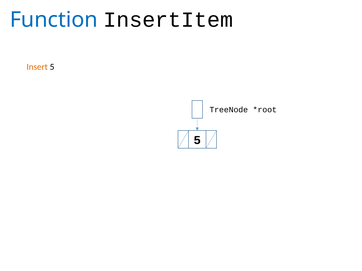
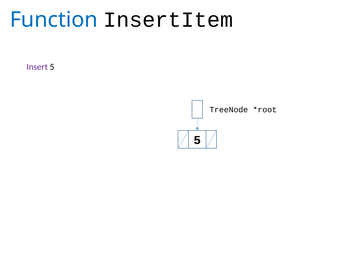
Insert colour: orange -> purple (37, 67)
